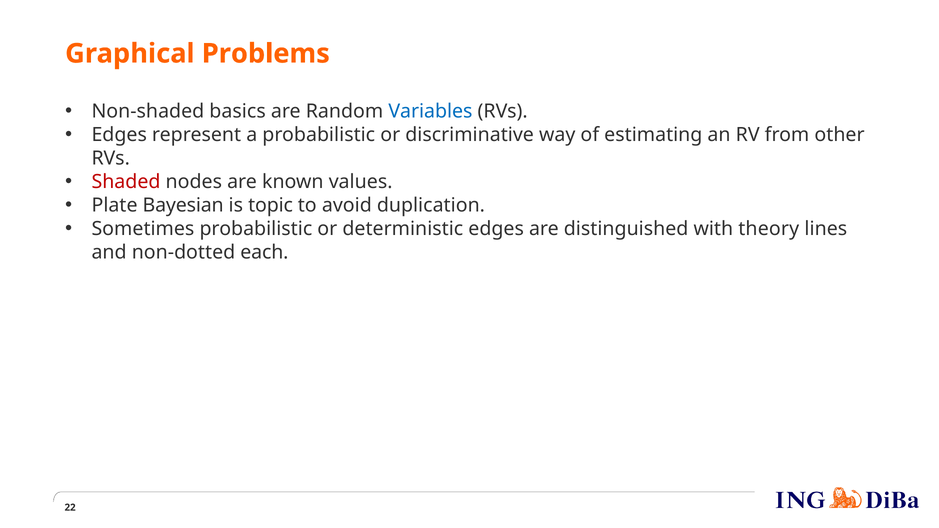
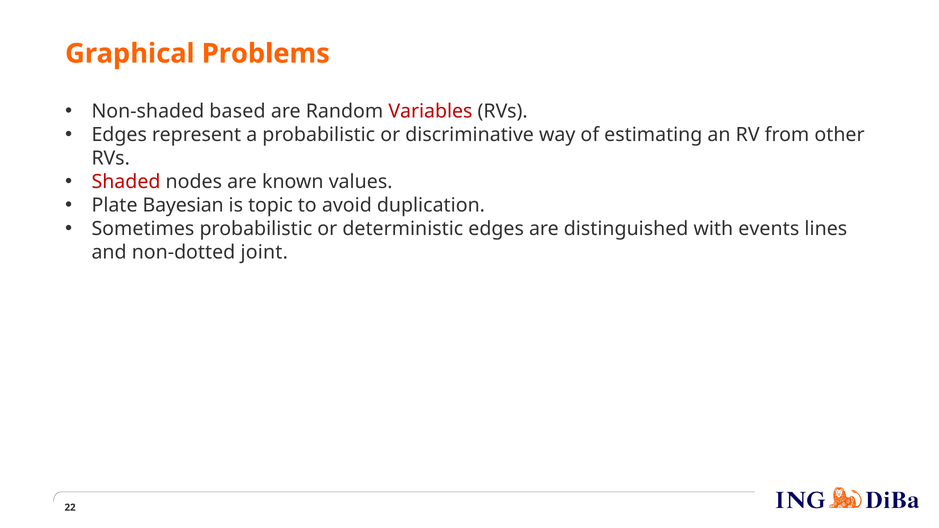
basics: basics -> based (237, 112)
Variables colour: blue -> red (430, 112)
theory: theory -> events (769, 229)
each: each -> joint (264, 252)
